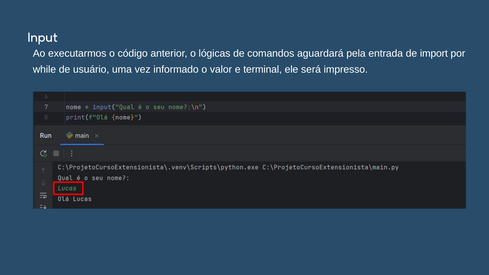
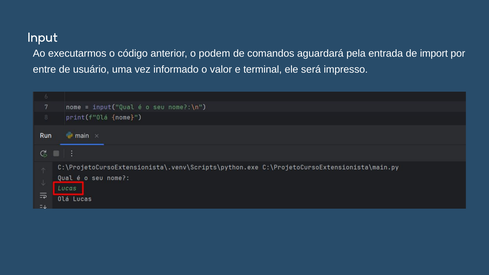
lógicas: lógicas -> podem (214, 53)
while: while -> entre (44, 70)
